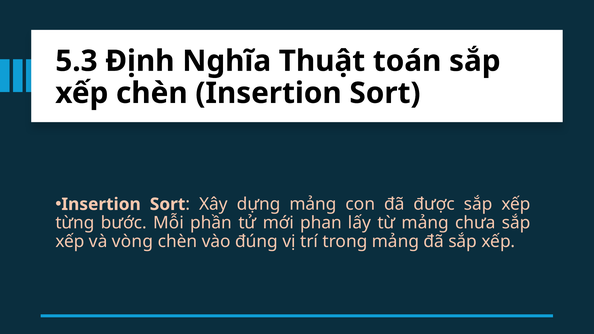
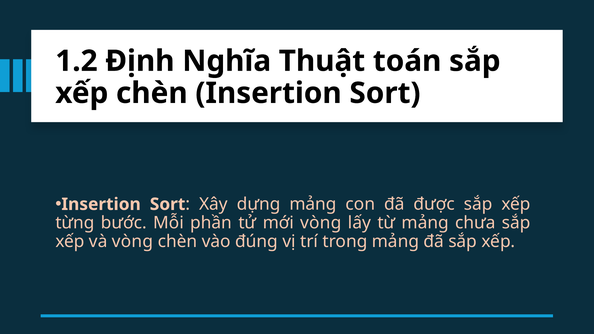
5.3: 5.3 -> 1.2 (76, 61)
mới phan: phan -> vòng (321, 223)
